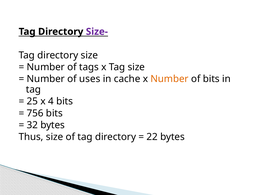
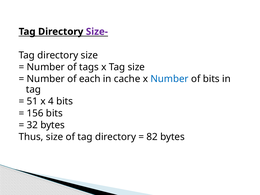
uses: uses -> each (90, 79)
Number colour: orange -> blue (170, 79)
25: 25 -> 51 (32, 101)
756: 756 -> 156 (35, 113)
22: 22 -> 82 (152, 137)
